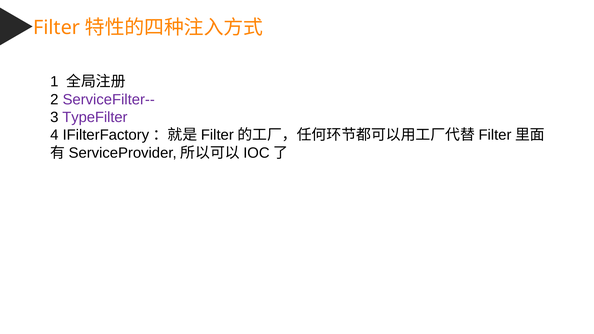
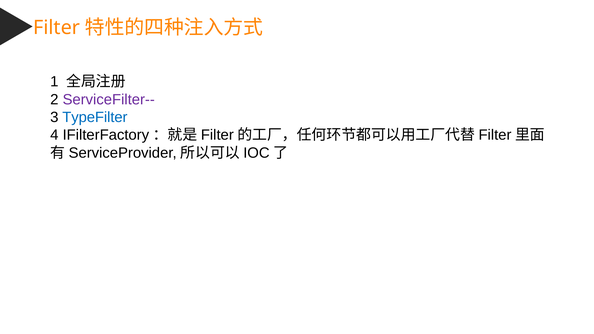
TypeFilter colour: purple -> blue (95, 117)
